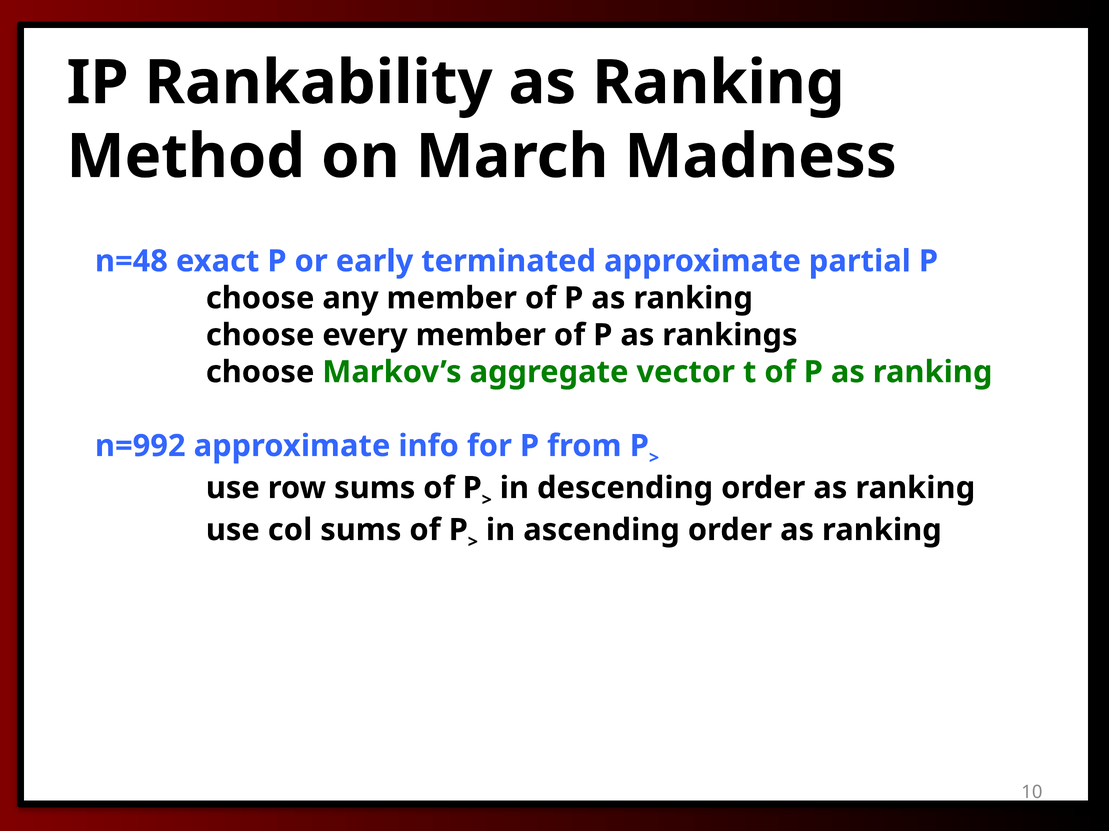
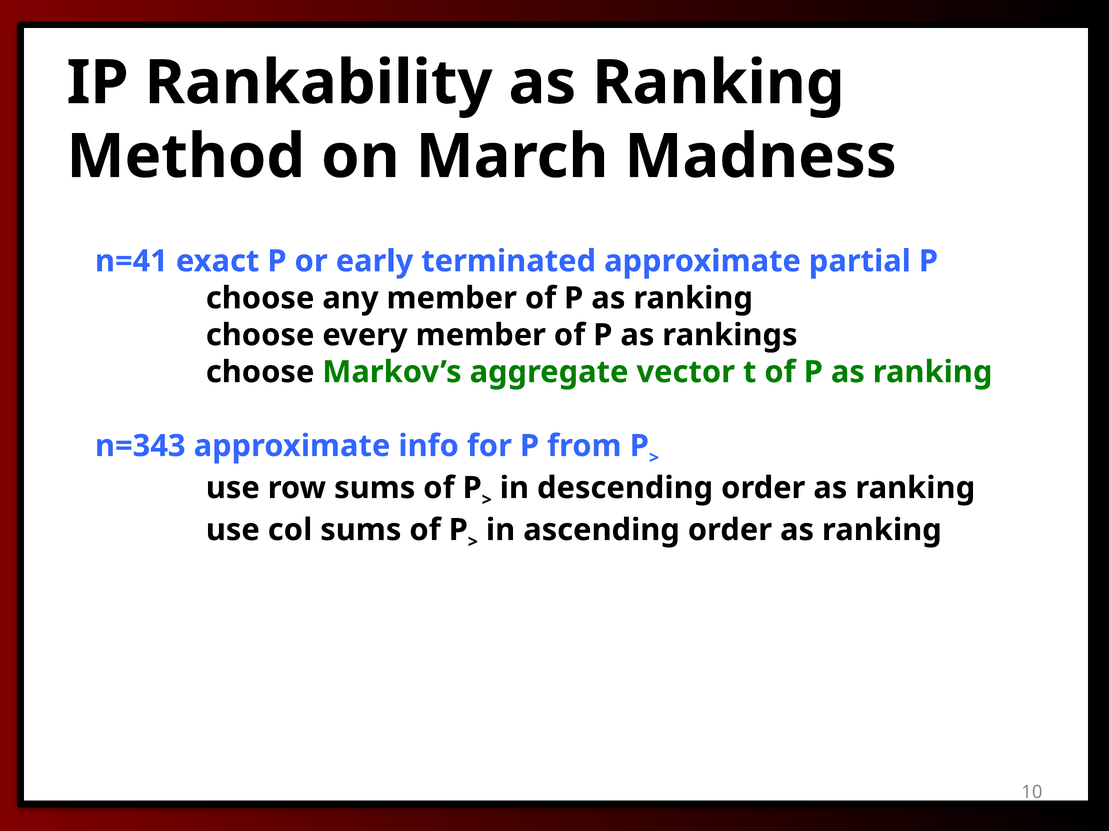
n=48: n=48 -> n=41 (131, 261)
n=992: n=992 -> n=343 (140, 446)
